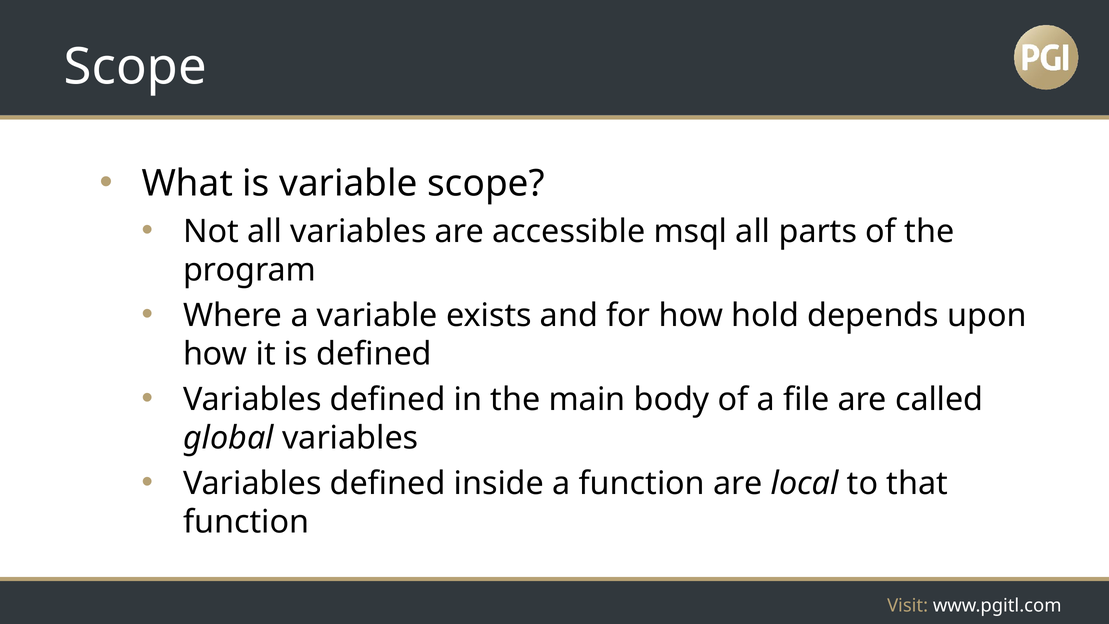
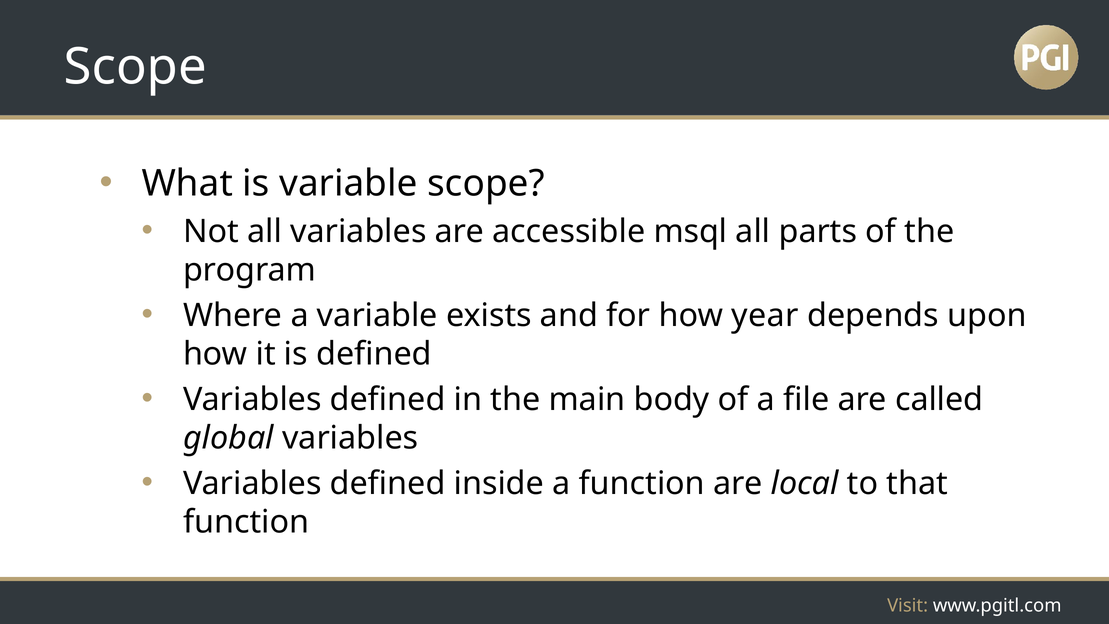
hold: hold -> year (765, 315)
